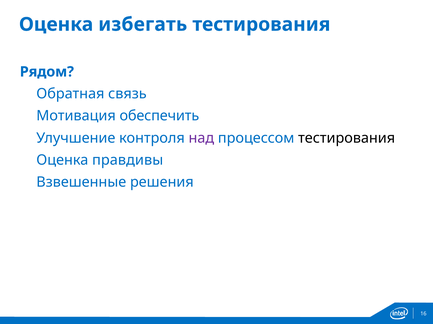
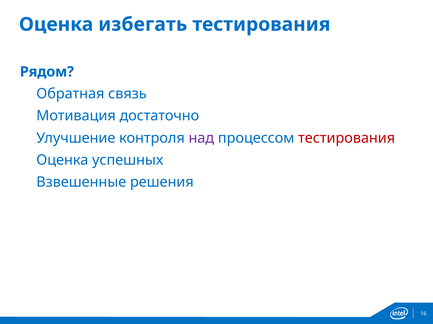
обеспечить: обеспечить -> достаточно (159, 116)
тестирования colour: black -> red (347, 138)
правдивы: правдивы -> успешных (128, 160)
